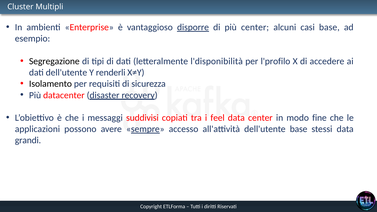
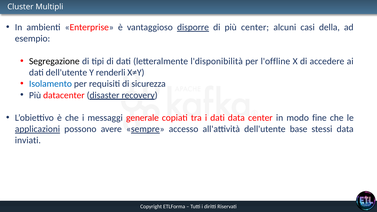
casi base: base -> della (329, 27)
l'profilo: l'profilo -> l'offline (275, 61)
Isolamento colour: black -> blue (50, 84)
suddivisi: suddivisi -> generale (142, 118)
i feel: feel -> dati (218, 118)
applicazioni underline: none -> present (37, 129)
grandi: grandi -> inviati (28, 140)
